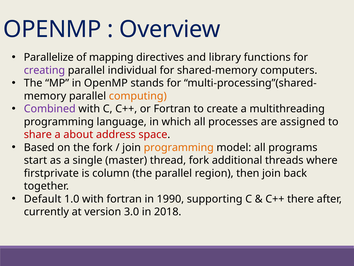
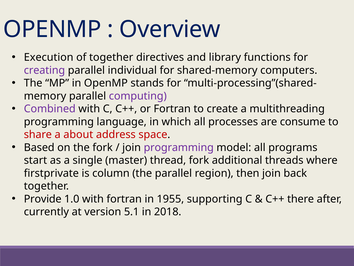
Parallelize: Parallelize -> Execution (49, 57)
of mapping: mapping -> together (111, 57)
computing colour: orange -> purple (138, 96)
assigned: assigned -> consume (303, 122)
programming colour: orange -> purple (179, 147)
Default: Default -> Provide (43, 199)
1990: 1990 -> 1955 (170, 199)
3.0: 3.0 -> 5.1 (132, 211)
